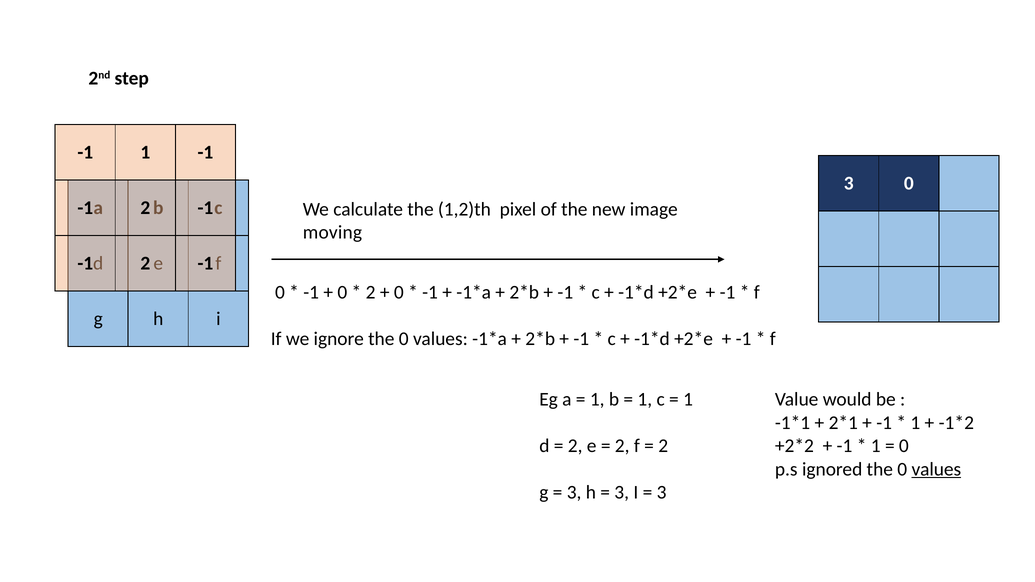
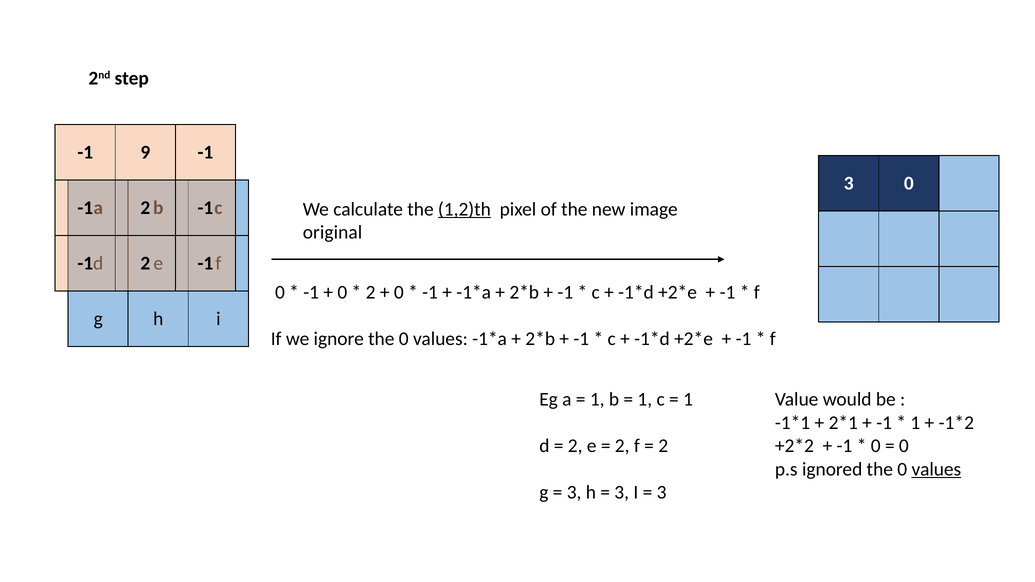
-1 1: 1 -> 9 (145, 152)
1,2)th underline: none -> present (464, 209)
moving: moving -> original (333, 233)
1: 1 -> 0 (876, 446)
